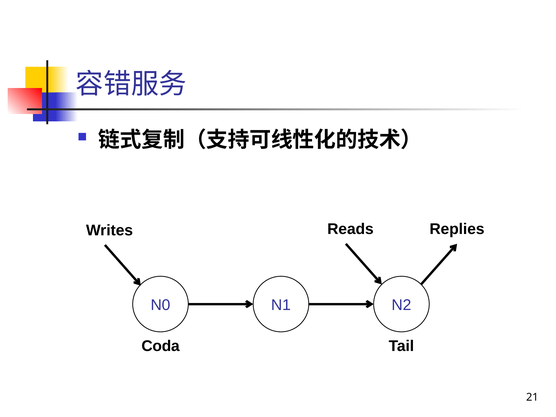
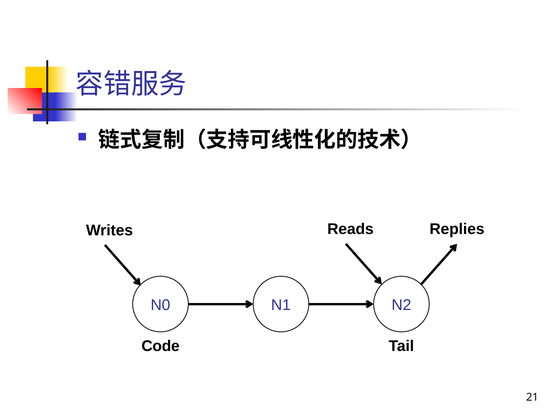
Coda: Coda -> Code (161, 346)
